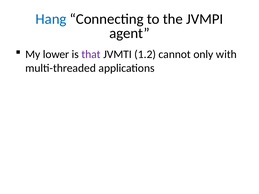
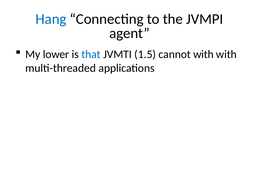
that colour: purple -> blue (91, 54)
1.2: 1.2 -> 1.5 (145, 54)
cannot only: only -> with (203, 54)
